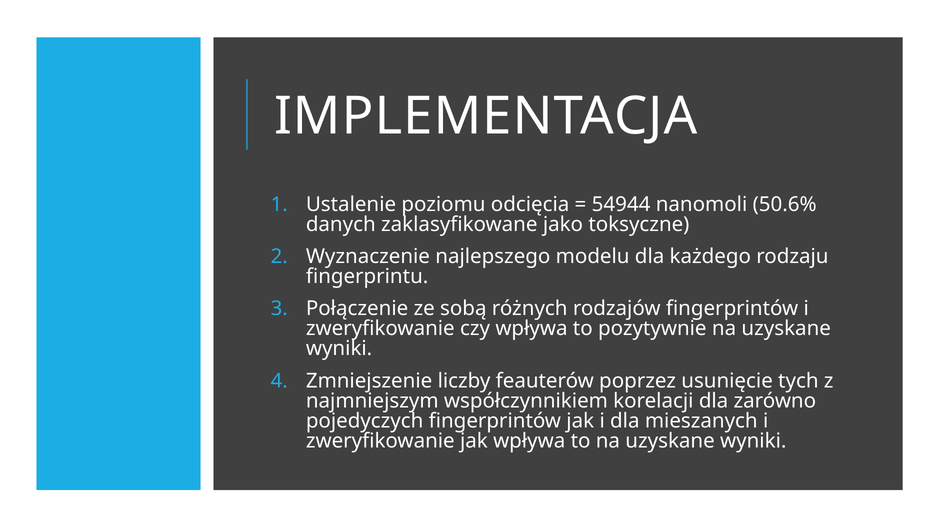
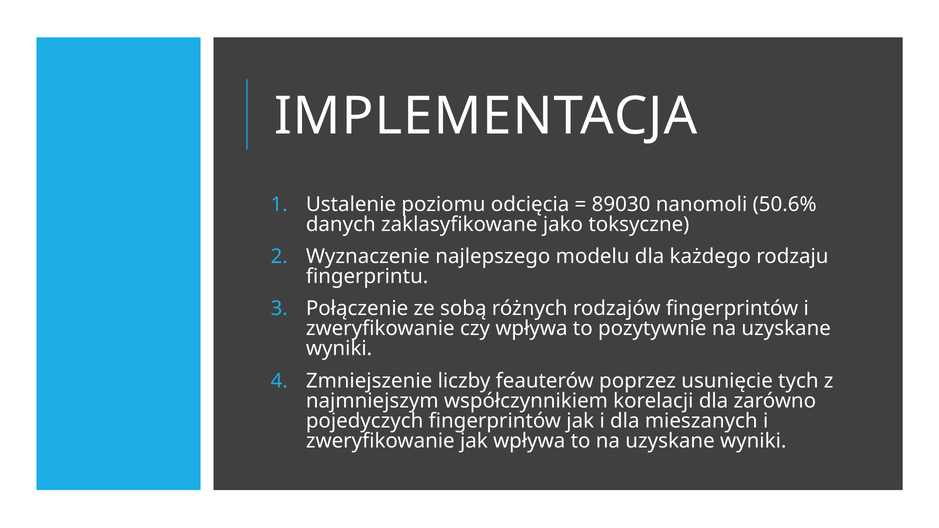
54944: 54944 -> 89030 (621, 204)
